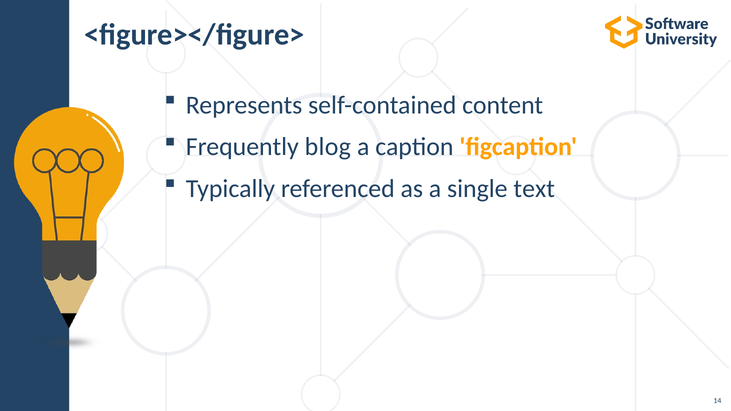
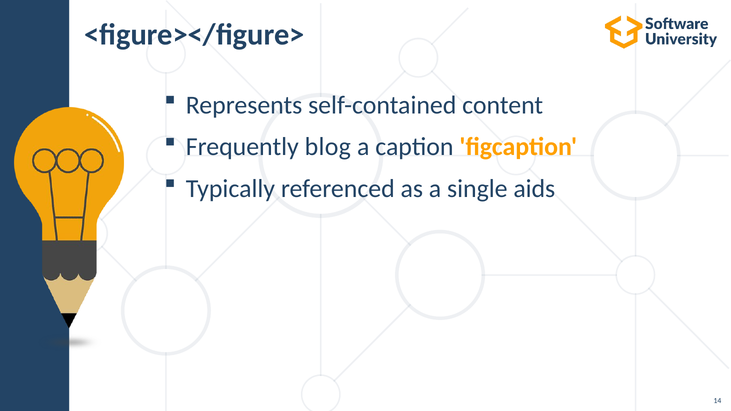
text: text -> aids (534, 189)
